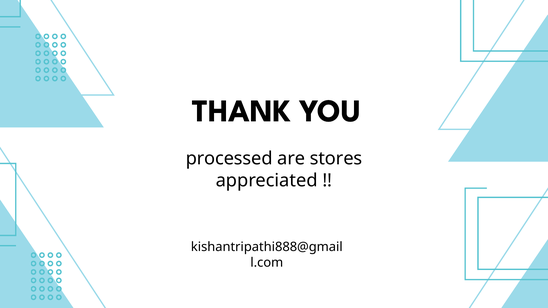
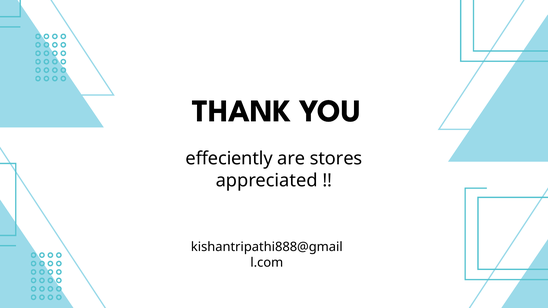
processed: processed -> effeciently (229, 159)
